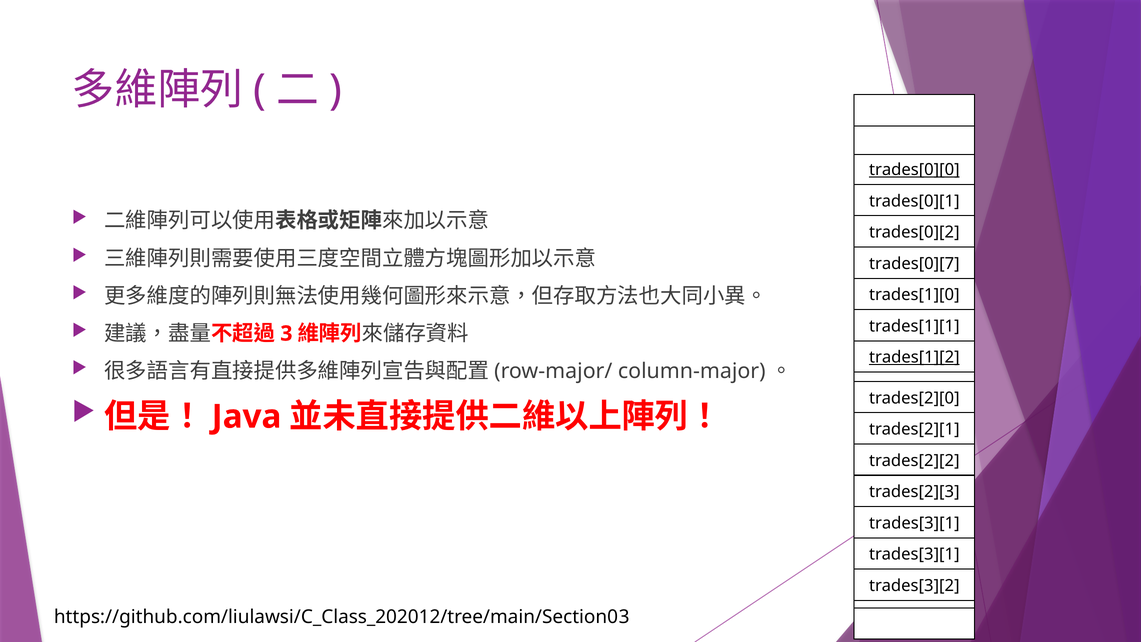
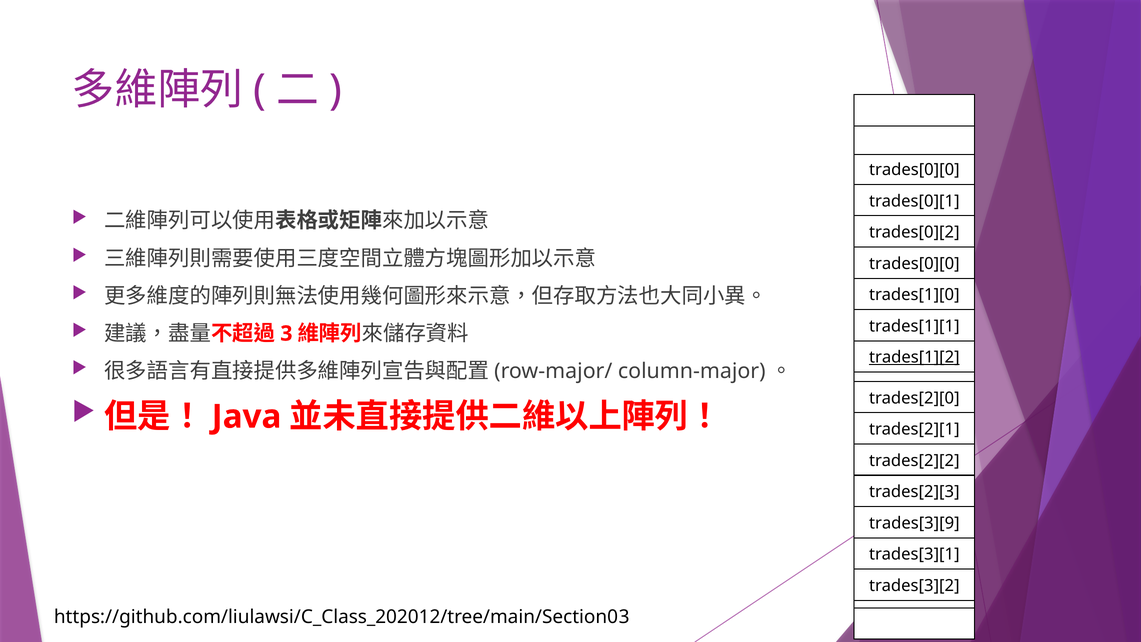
trades[0][0 underline: present -> none (914, 170)
trades[0][7: trades[0][7 -> trades[0][0 (914, 264)
trades[3][1: trades[3][1 -> trades[3][9 (914, 523)
